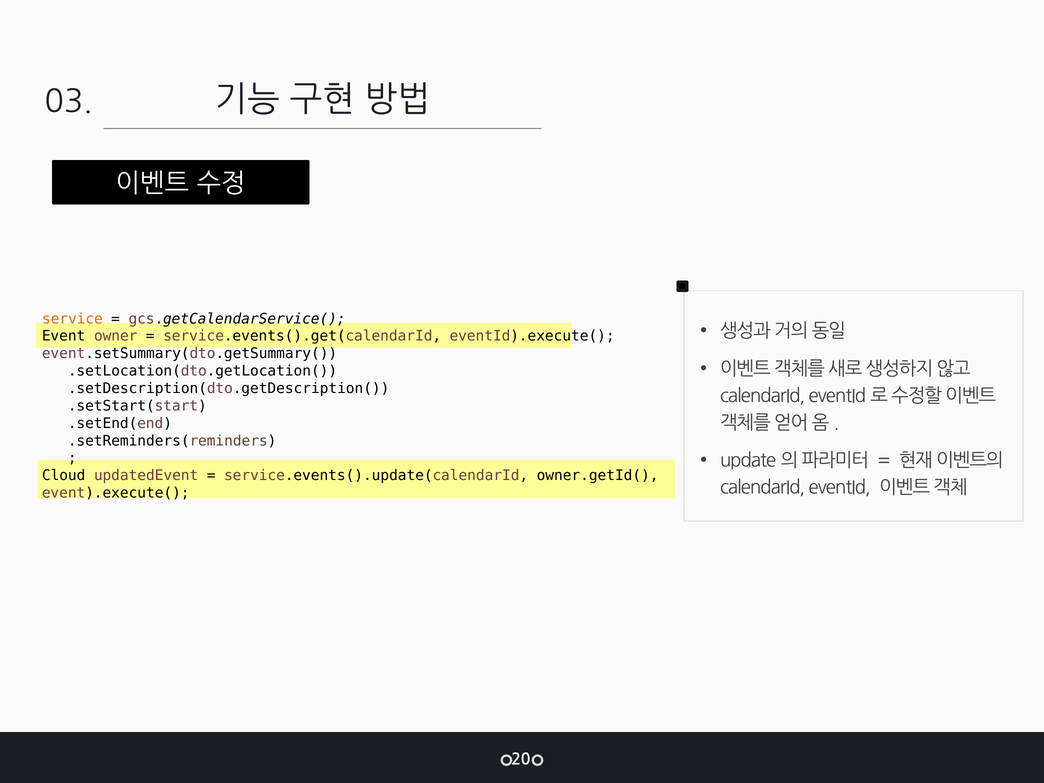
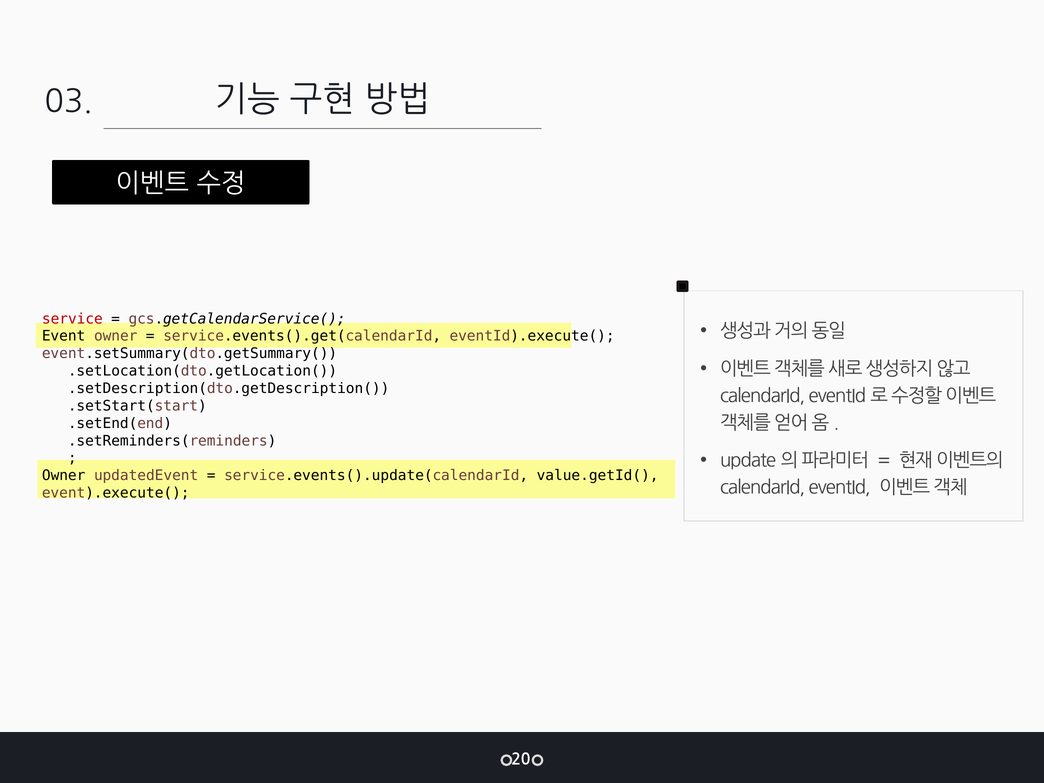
service colour: orange -> red (72, 319)
Cloud: Cloud -> Owner (64, 476)
owner.getId(: owner.getId( -> value.getId( (598, 476)
